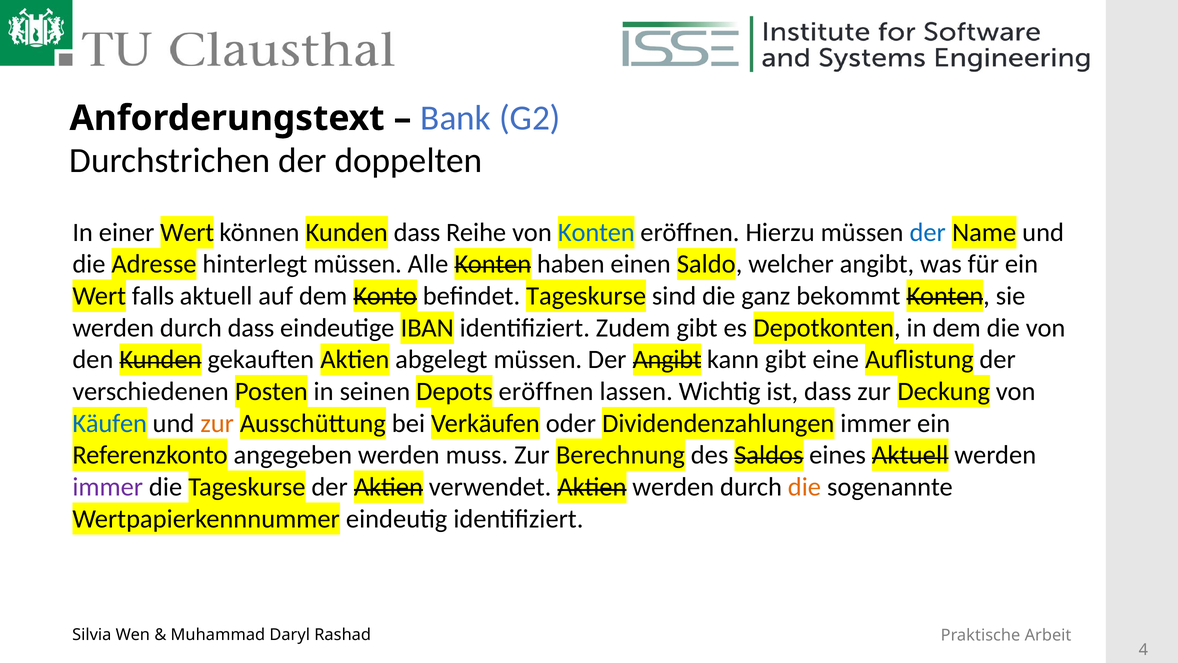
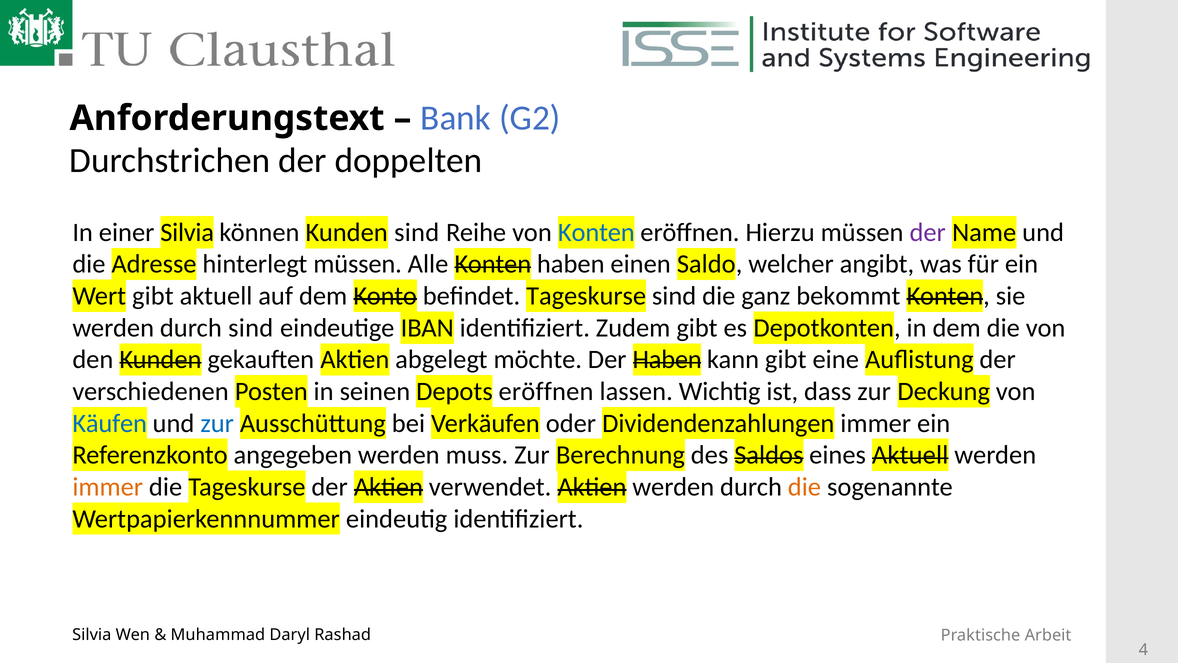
einer Wert: Wert -> Silvia (187, 232)
Kunden dass: dass -> sind (417, 232)
der colour: blue -> purple (928, 232)
Wert falls: falls -> gibt (153, 296)
durch dass: dass -> sind (251, 328)
abgelegt müssen: müssen -> möchte (538, 359)
Der Angibt: Angibt -> Haben (667, 359)
zur colour: orange -> blue (217, 423)
immer colour: purple -> orange (108, 487)
